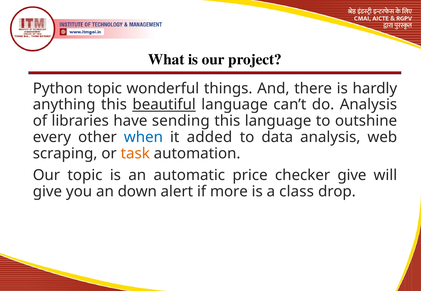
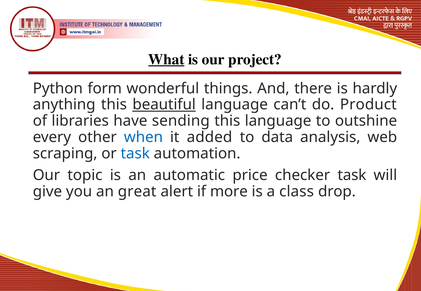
What underline: none -> present (166, 59)
Python topic: topic -> form (105, 89)
do Analysis: Analysis -> Product (368, 105)
task colour: orange -> blue (135, 154)
checker give: give -> task (352, 176)
down: down -> great (137, 192)
